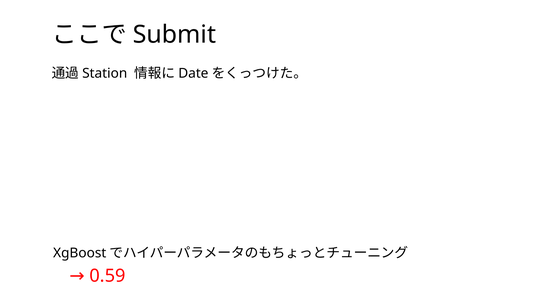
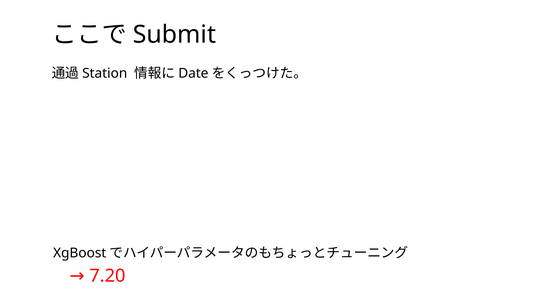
0.59: 0.59 -> 7.20 (108, 276)
